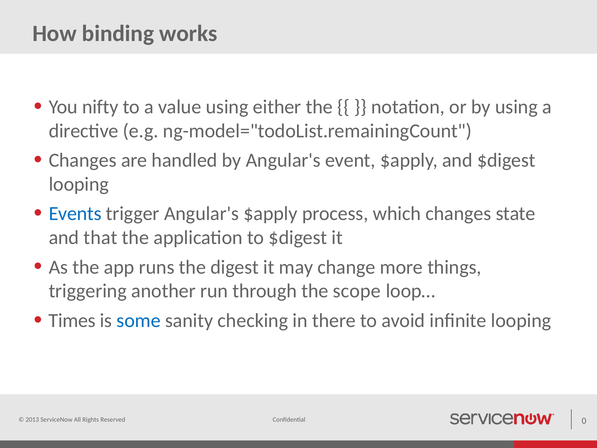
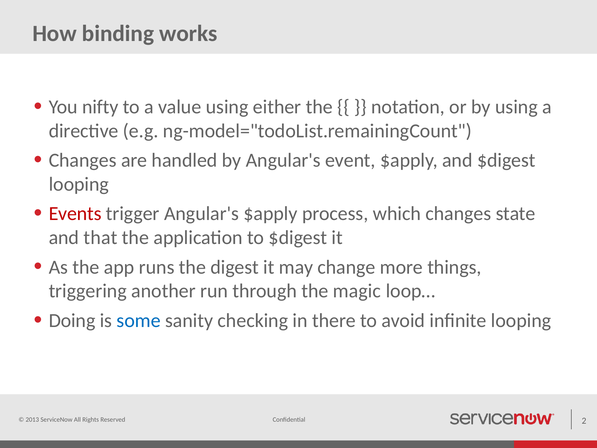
Events colour: blue -> red (75, 214)
scope: scope -> magic (357, 291)
Times: Times -> Doing (72, 320)
0: 0 -> 2 (584, 420)
